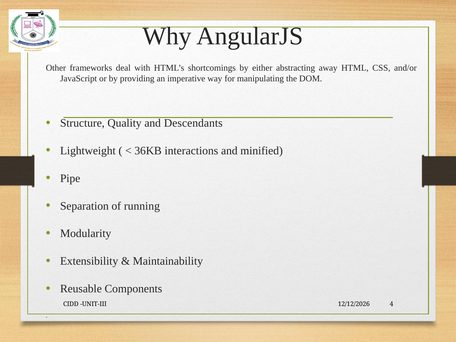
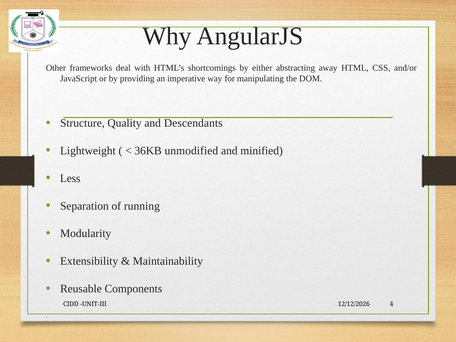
interactions: interactions -> unmodified (191, 151)
Pipe: Pipe -> Less (70, 178)
